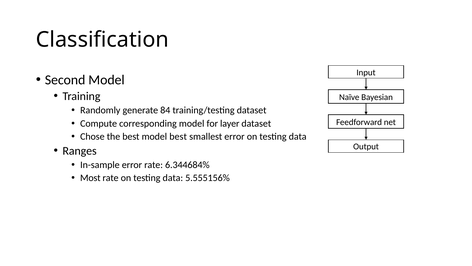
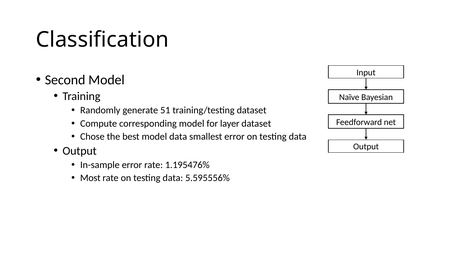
84: 84 -> 51 (165, 110)
model best: best -> data (178, 136)
Ranges: Ranges -> Output (80, 150)
6.344684%: 6.344684% -> 1.195476% (187, 165)
5.555156%: 5.555156% -> 5.595556% (207, 178)
